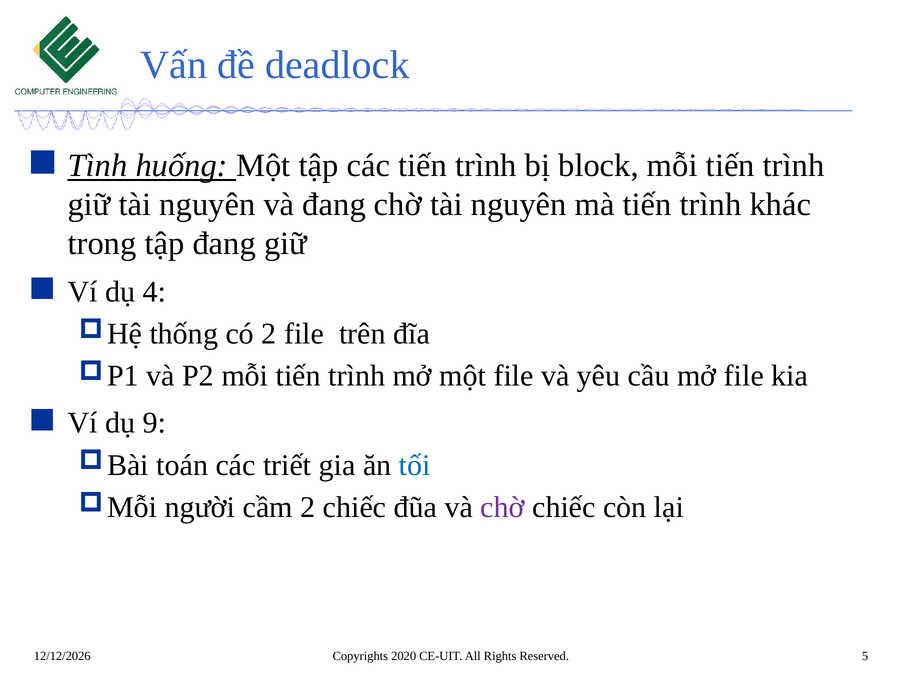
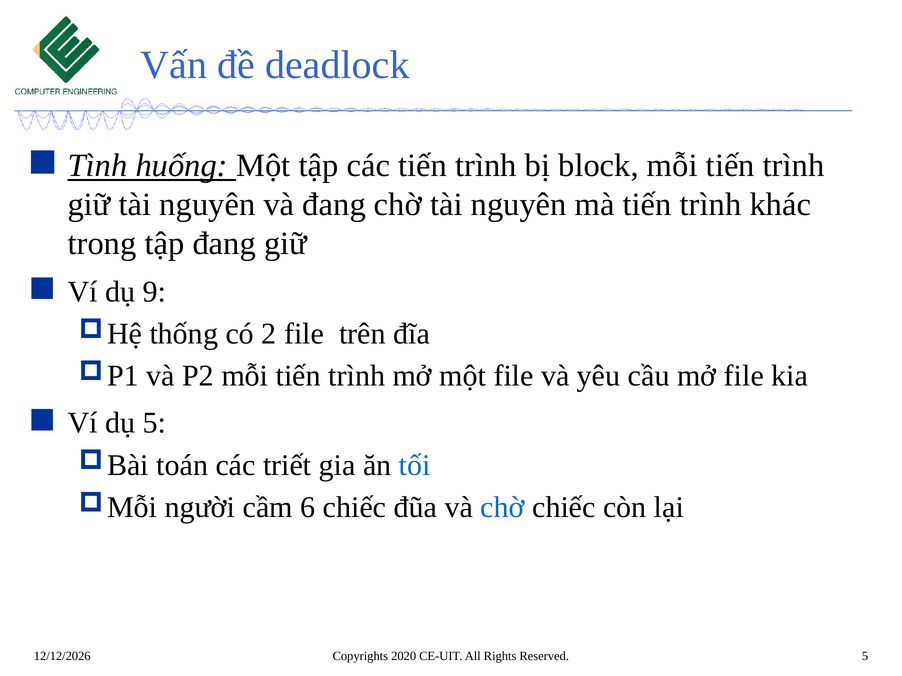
4: 4 -> 9 (155, 292)
dụ 9: 9 -> 5 (155, 423)
cầm 2: 2 -> 6 (308, 508)
chờ colour: purple -> blue (503, 508)
